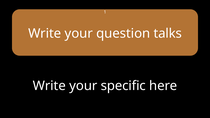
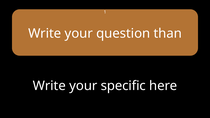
talks: talks -> than (168, 33)
